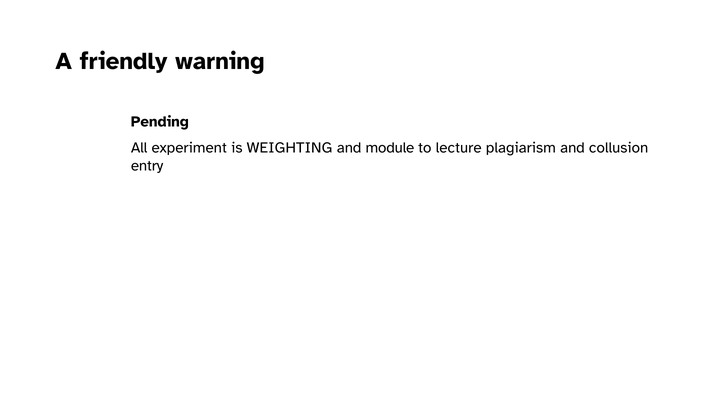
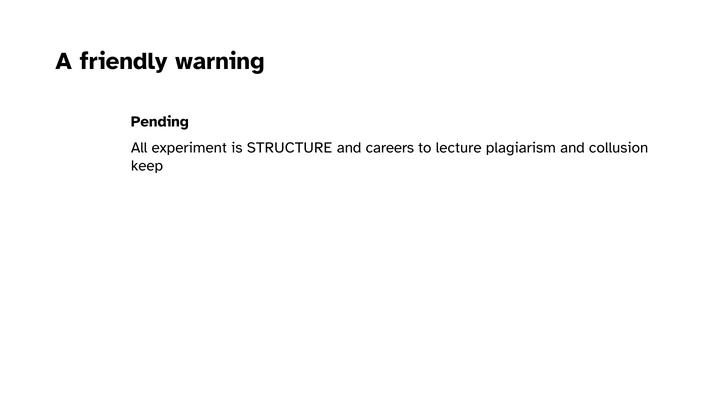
WEIGHTING: WEIGHTING -> STRUCTURE (290, 147)
module: module -> careers (390, 147)
entry: entry -> keep (147, 165)
